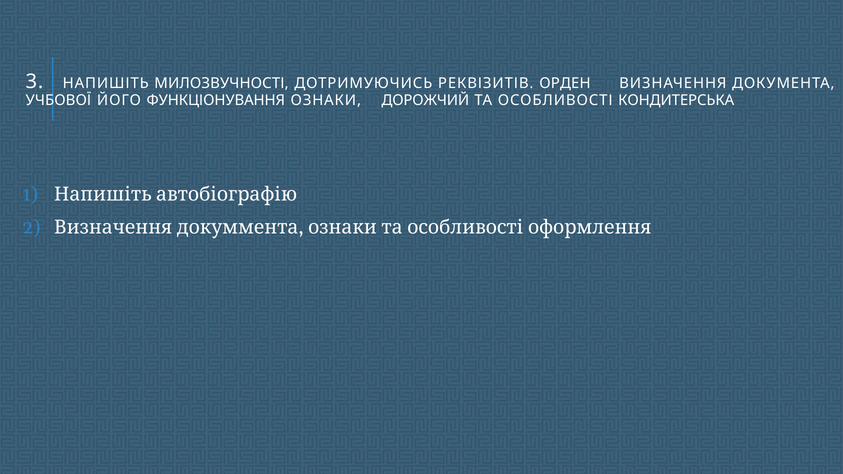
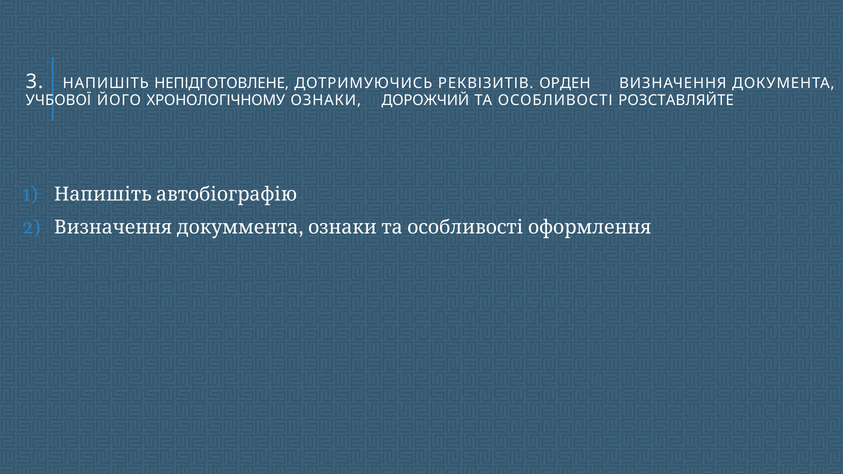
МИЛОЗВУЧНОСТІ: МИЛОЗВУЧНОСТІ -> НЕПІДГОТОВЛЕНЕ (222, 83)
ФУНКЦІОНУВАННЯ: ФУНКЦІОНУВАННЯ -> ХРОНОЛОГІЧНОМУ (216, 101)
КОНДИТЕРСЬКА: КОНДИТЕРСЬКА -> РОЗСТАВЛЯЙТЕ (676, 101)
